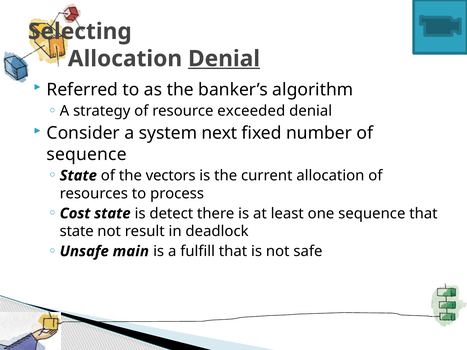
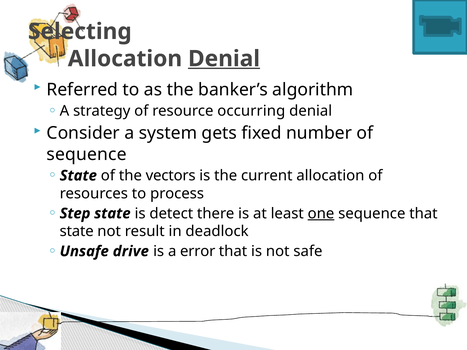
exceeded: exceeded -> occurring (251, 111)
next: next -> gets (219, 133)
Cost: Cost -> Step (75, 214)
one underline: none -> present (321, 214)
main: main -> drive (131, 251)
fulfill: fulfill -> error (198, 251)
